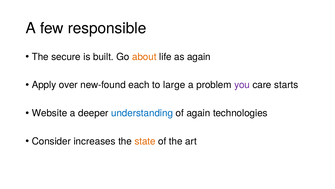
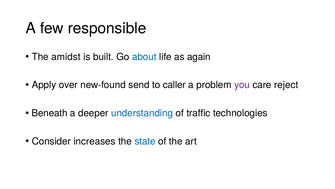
secure: secure -> amidst (66, 57)
about colour: orange -> blue (144, 57)
each: each -> send (139, 85)
large: large -> caller (174, 85)
starts: starts -> reject (286, 85)
Website: Website -> Beneath (50, 113)
of again: again -> traffic (198, 113)
state colour: orange -> blue (145, 141)
